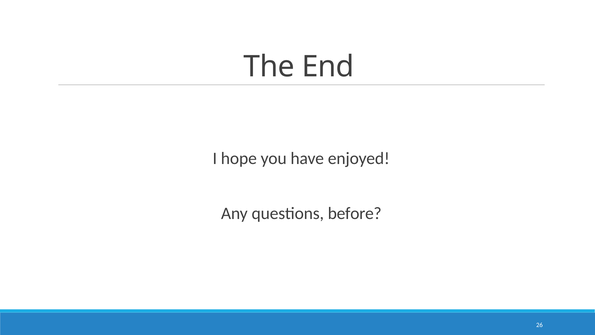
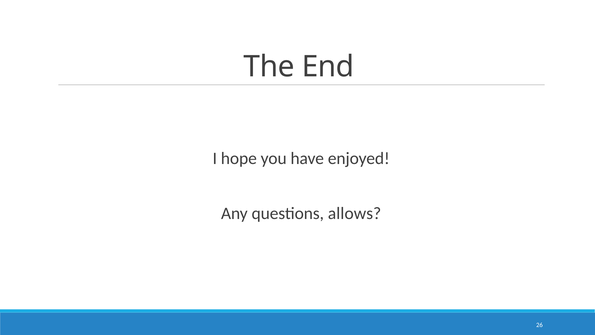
before: before -> allows (355, 213)
